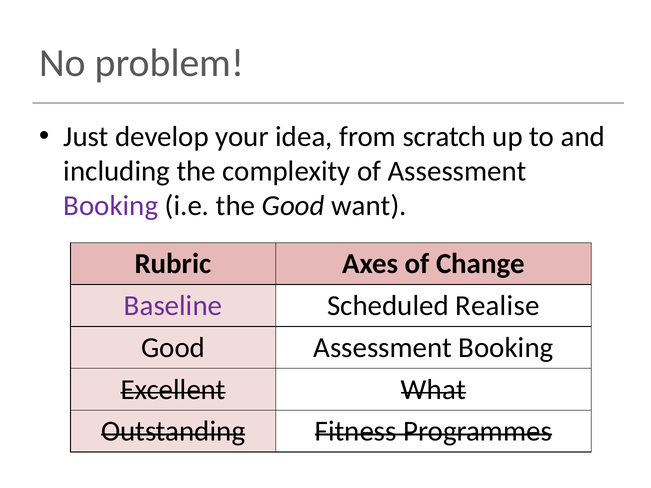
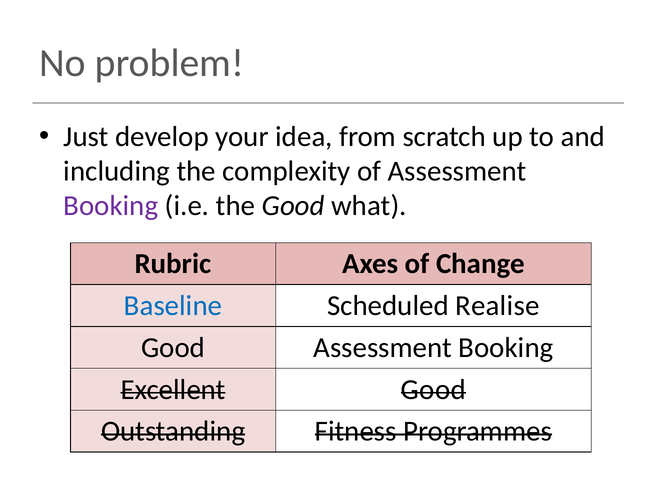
want: want -> what (369, 206)
Baseline colour: purple -> blue (173, 306)
Excellent What: What -> Good (433, 390)
